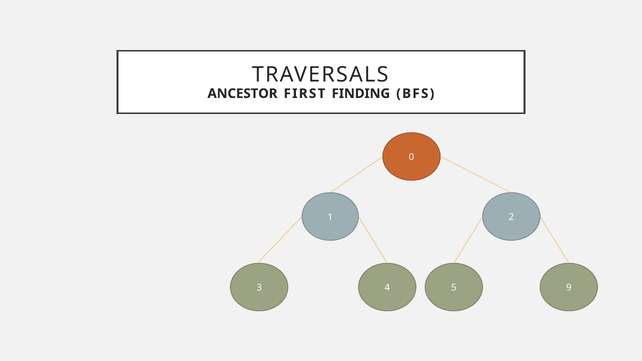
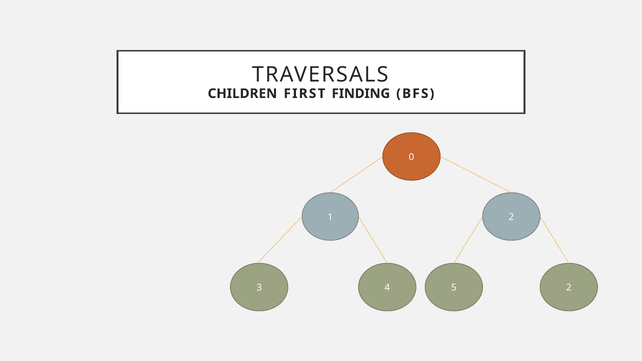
ANCESTOR: ANCESTOR -> CHILDREN (242, 94)
4 9: 9 -> 2 (569, 288)
